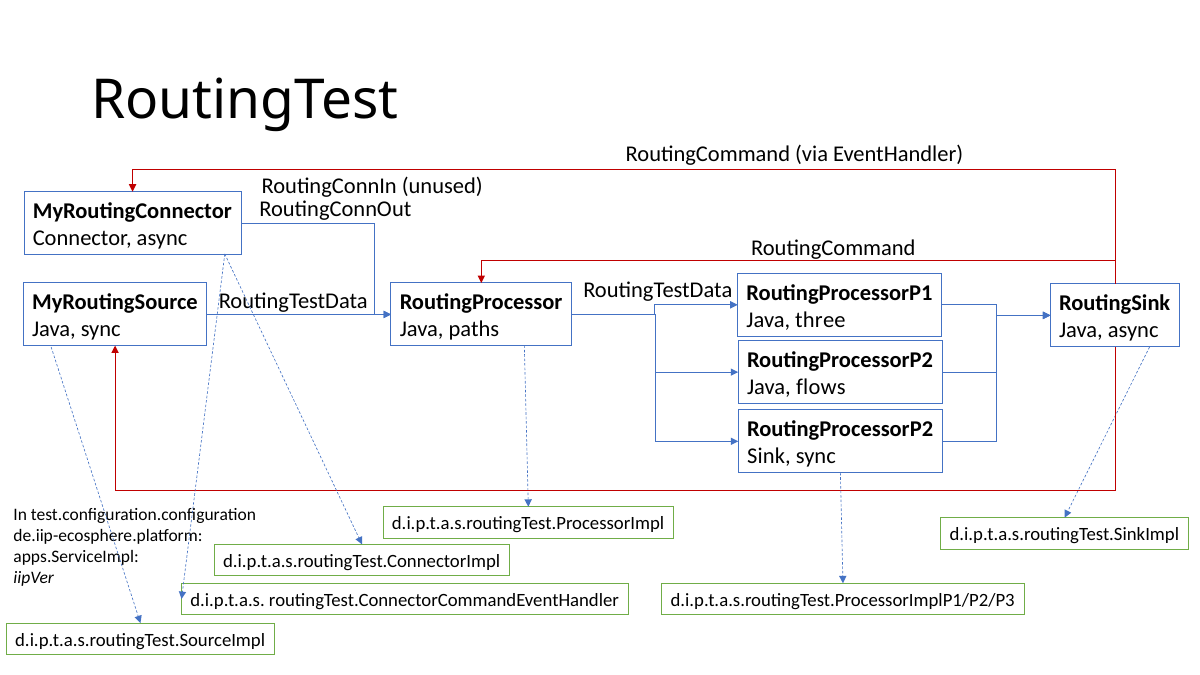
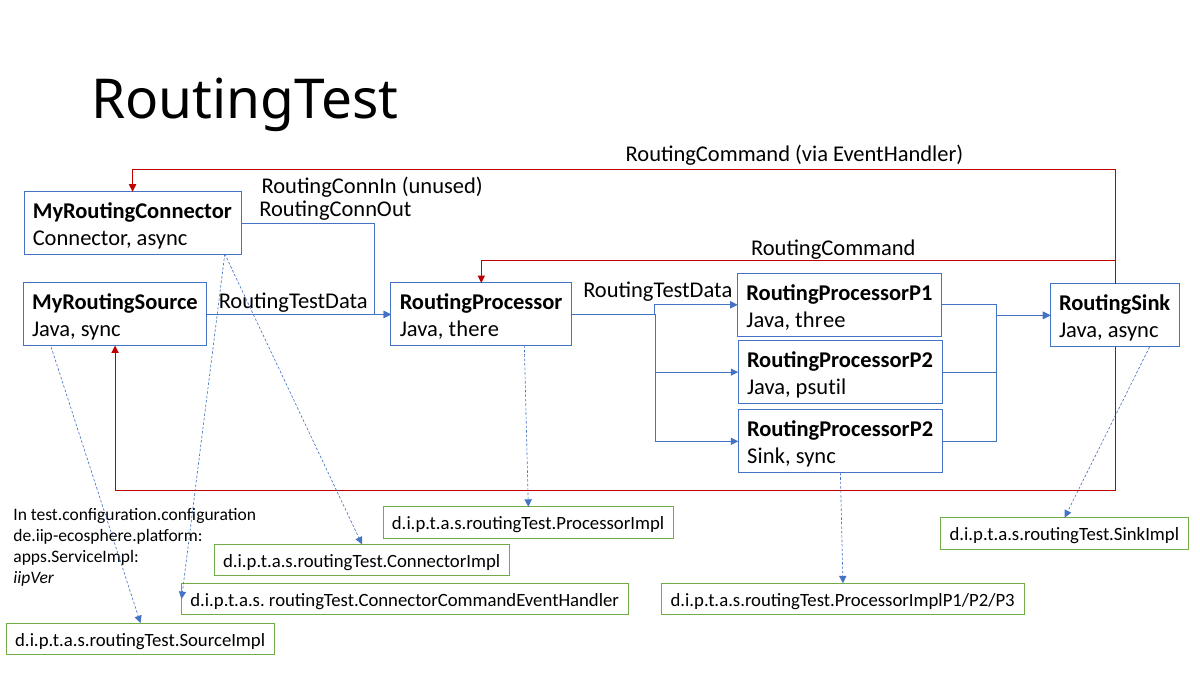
paths: paths -> there (474, 329)
flows: flows -> psutil (821, 387)
